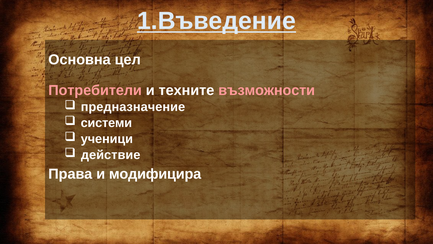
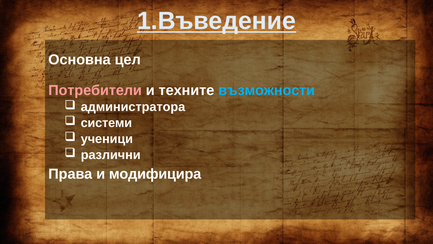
възможности colour: pink -> light blue (267, 90)
предназначение: предназначение -> администратора (133, 107)
действие: действие -> различни (111, 155)
